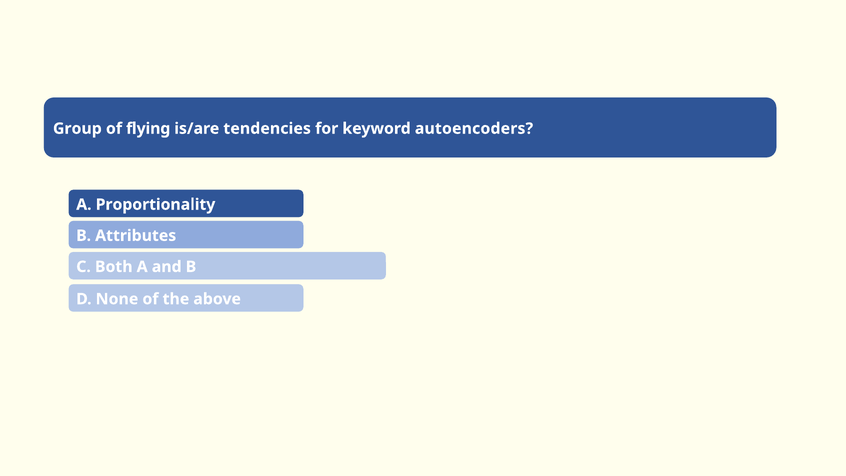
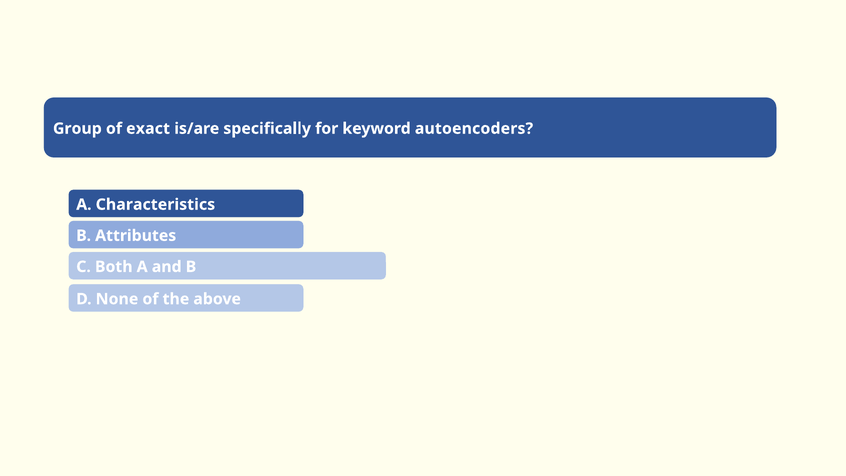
flying: flying -> exact (148, 129)
tendencies: tendencies -> specifically (267, 129)
Proportionality: Proportionality -> Characteristics (155, 204)
